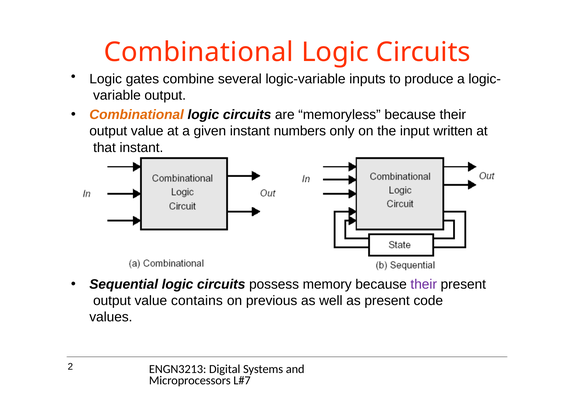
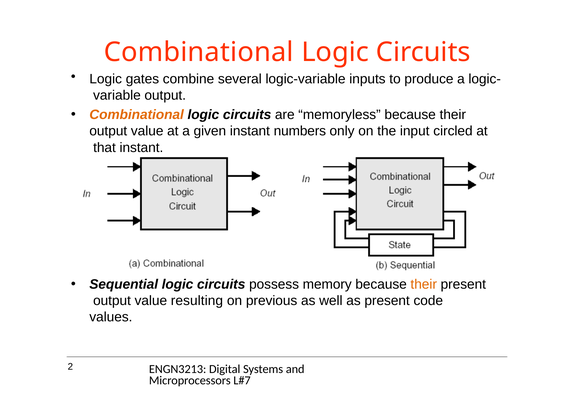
written: written -> circled (453, 131)
their colour: purple -> orange (424, 285)
contains: contains -> resulting (197, 301)
